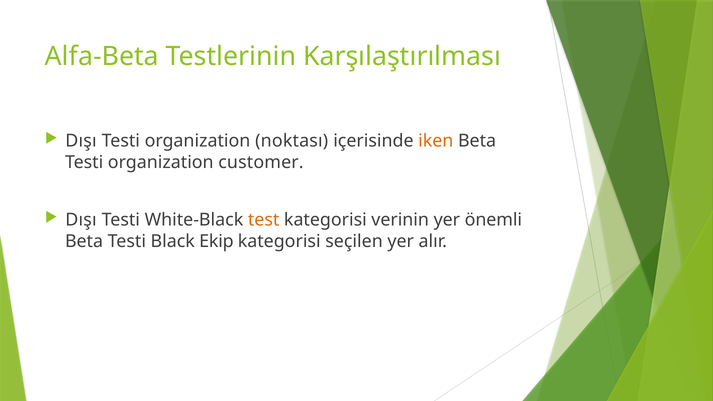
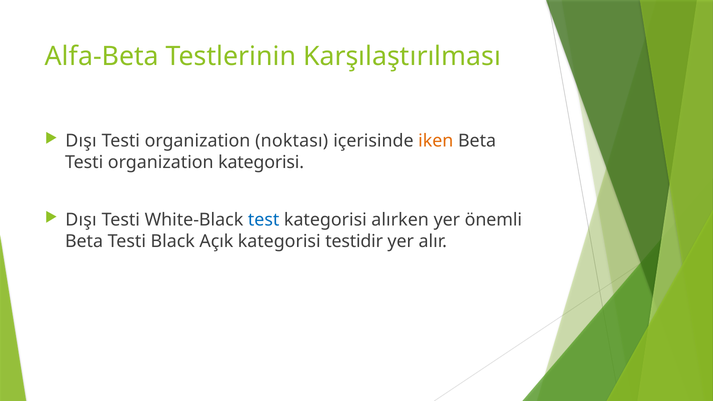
organization customer: customer -> kategorisi (261, 162)
test colour: orange -> blue (264, 220)
verinin: verinin -> alırken (400, 220)
Ekip: Ekip -> Açık (216, 241)
seçilen: seçilen -> testidir (354, 241)
